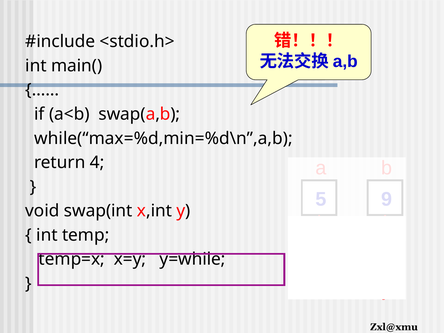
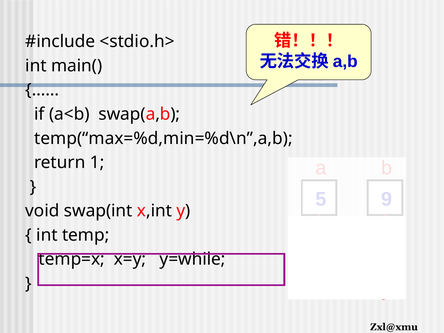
while(“max=%d,min=%d\n”,a,b: while(“max=%d,min=%d\n”,a,b -> temp(“max=%d,min=%d\n”,a,b (163, 138)
4: 4 -> 1 (97, 163)
